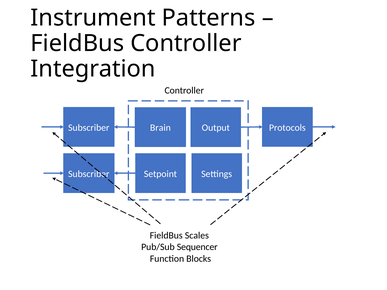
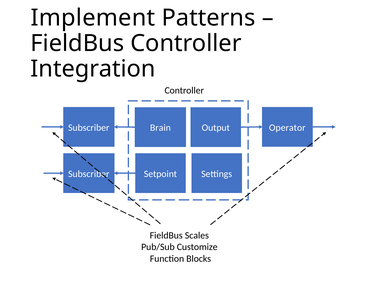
Instrument: Instrument -> Implement (93, 18)
Protocols: Protocols -> Operator (287, 128)
Sequencer: Sequencer -> Customize (197, 247)
